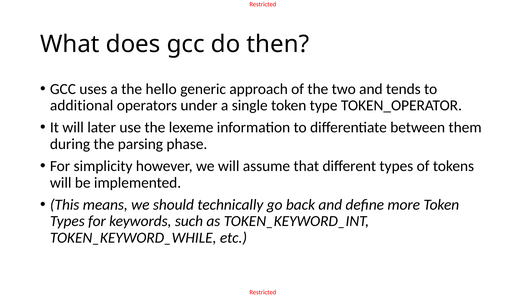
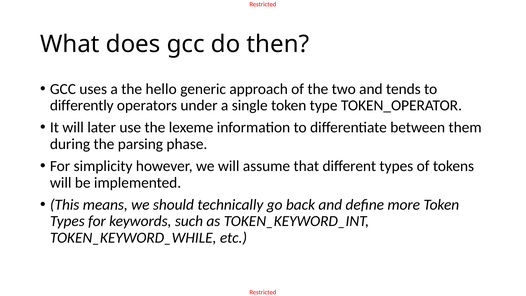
additional: additional -> differently (82, 105)
